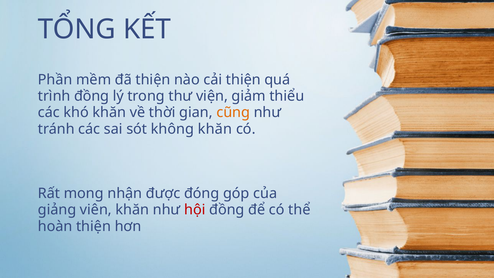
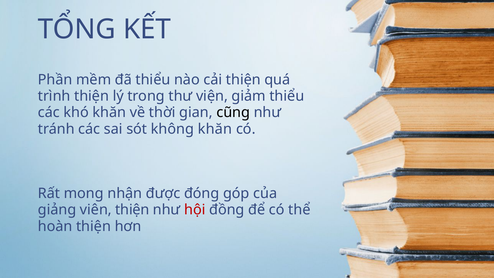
đã thiện: thiện -> thiểu (153, 80)
trình đồng: đồng -> thiện (92, 96)
cũng colour: orange -> black (233, 113)
viên khăn: khăn -> thiện (132, 210)
